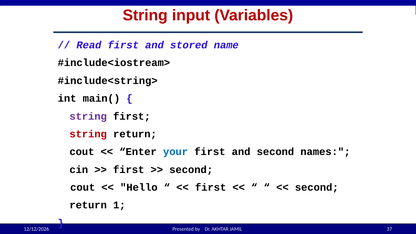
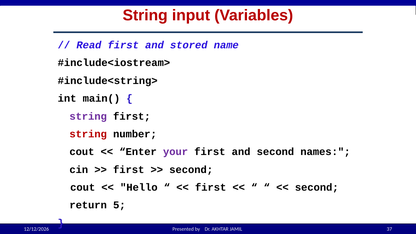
string return: return -> number (135, 134)
your colour: blue -> purple (176, 152)
1: 1 -> 5 (119, 205)
